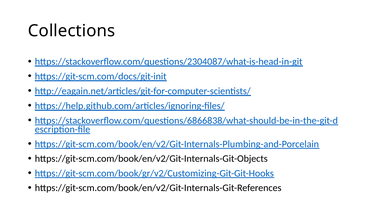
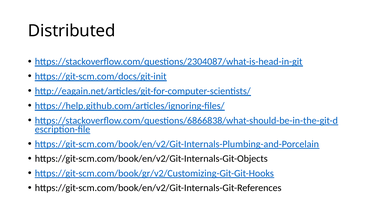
Collections: Collections -> Distributed (72, 31)
